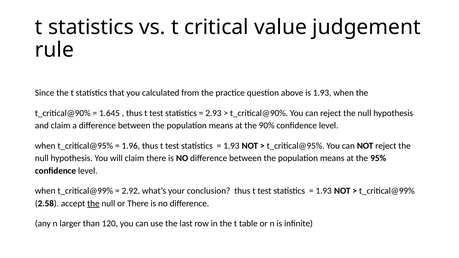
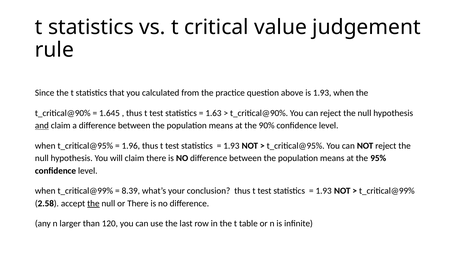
2.93: 2.93 -> 1.63 (213, 113)
and underline: none -> present (42, 126)
2.92: 2.92 -> 8.39 (131, 191)
